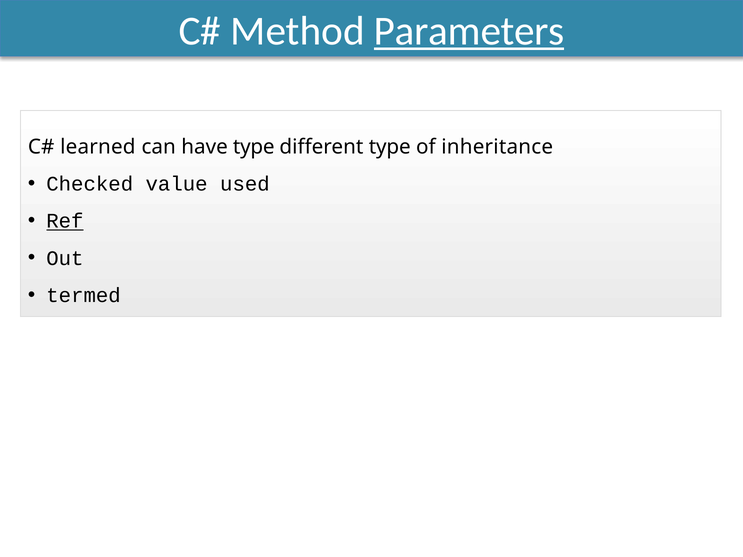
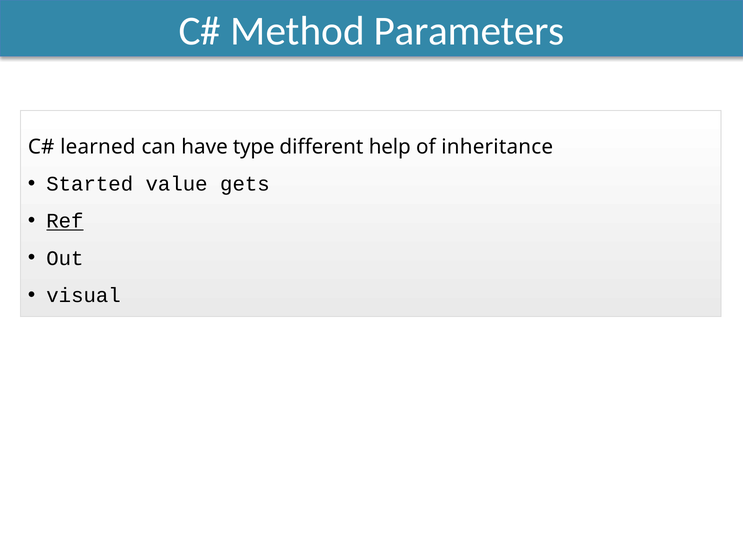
Parameters underline: present -> none (469, 31)
different type: type -> help (390, 147)
Checked: Checked -> Started (90, 184)
used: used -> gets (245, 184)
termed: termed -> visual (84, 296)
